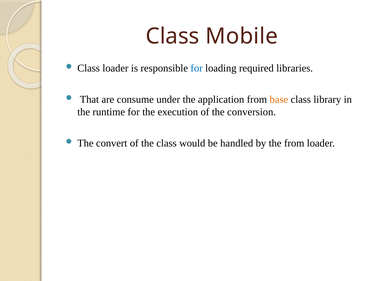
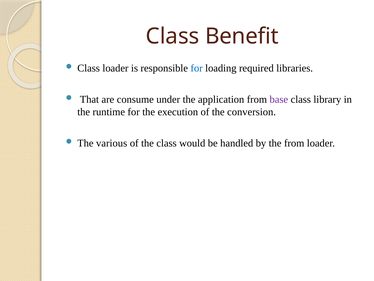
Mobile: Mobile -> Benefit (242, 36)
base colour: orange -> purple (279, 99)
convert: convert -> various (112, 143)
